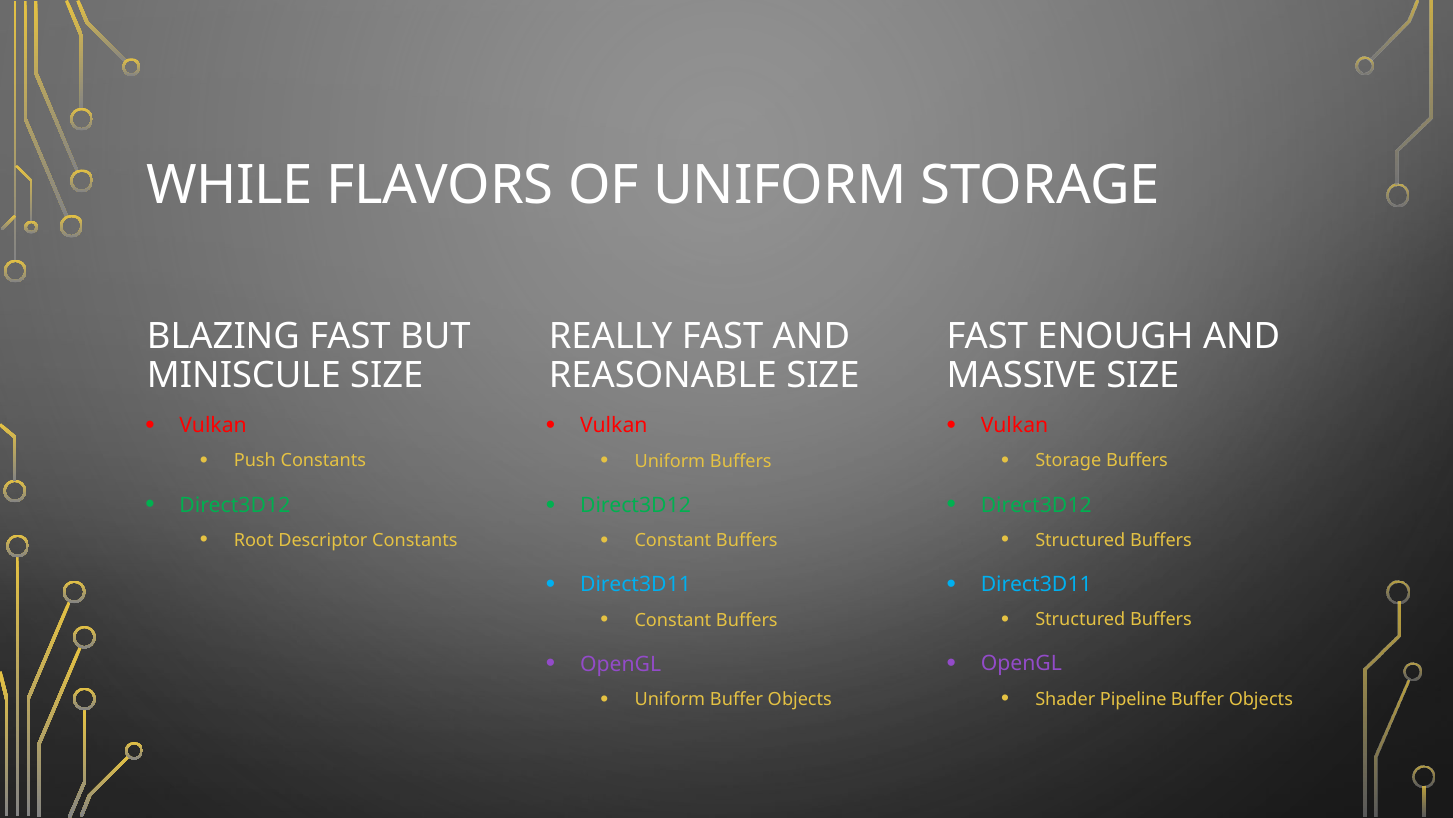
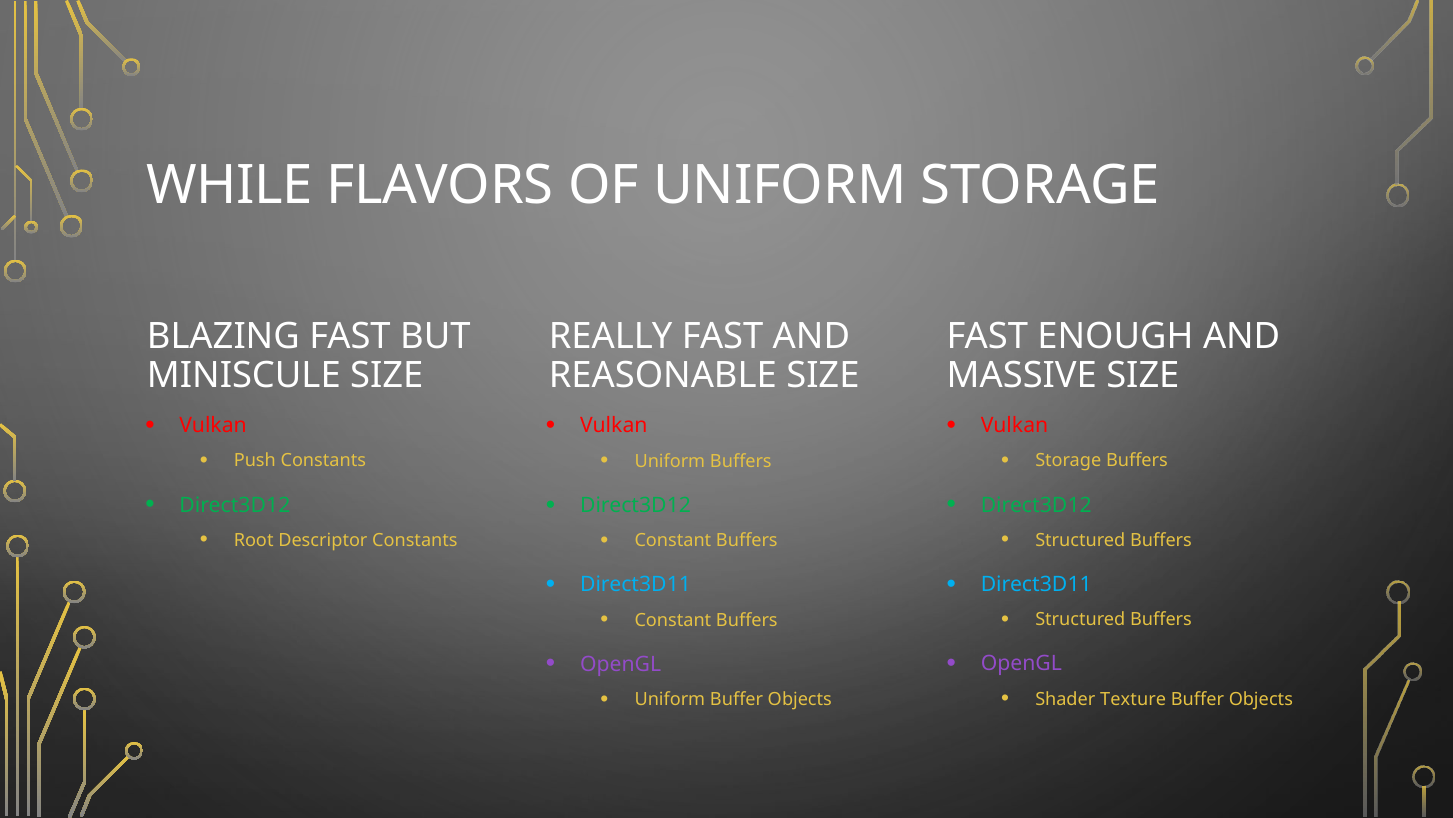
Pipeline: Pipeline -> Texture (1133, 699)
